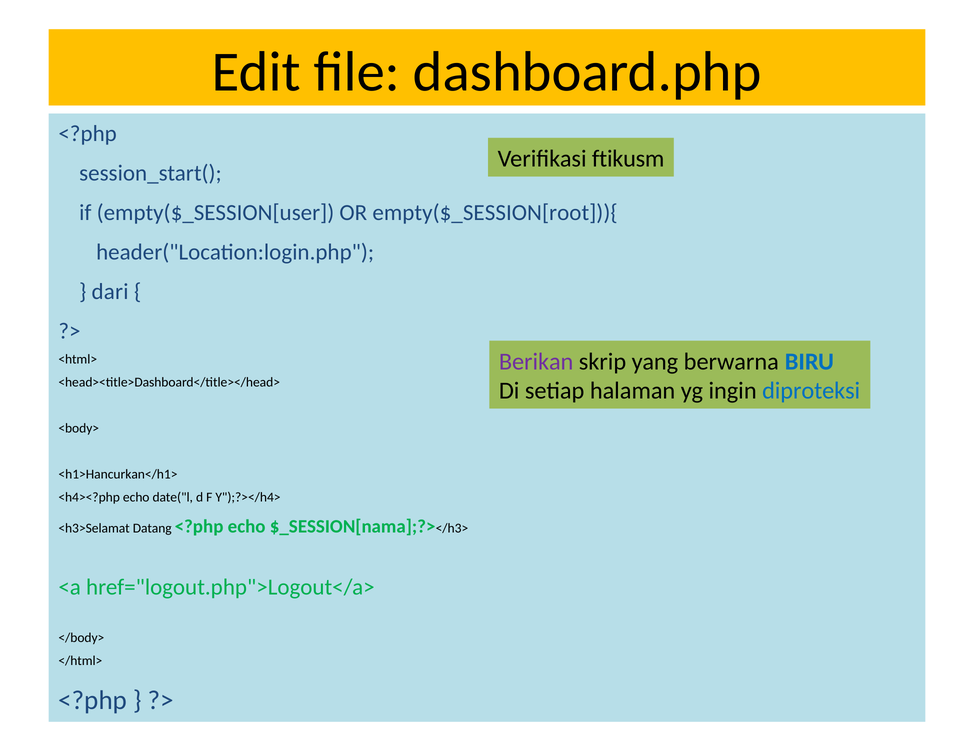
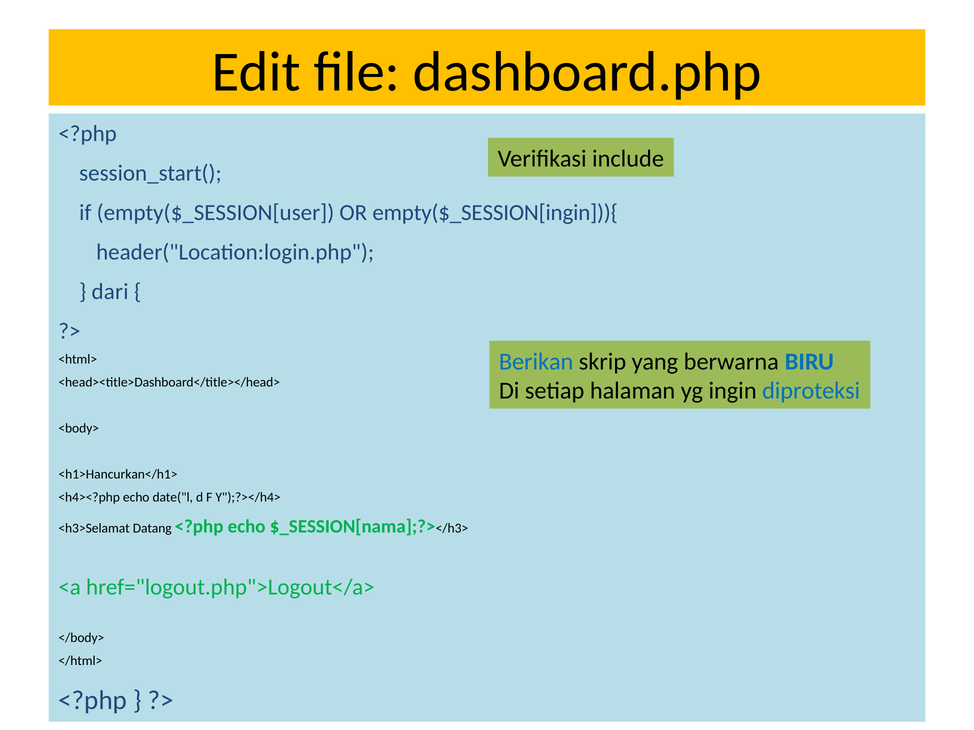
ftikusm: ftikusm -> include (628, 159)
empty($_SESSION[root])){: empty($_SESSION[root])){ -> empty($_SESSION[ingin])){ (495, 213)
Berikan colour: purple -> blue (536, 362)
